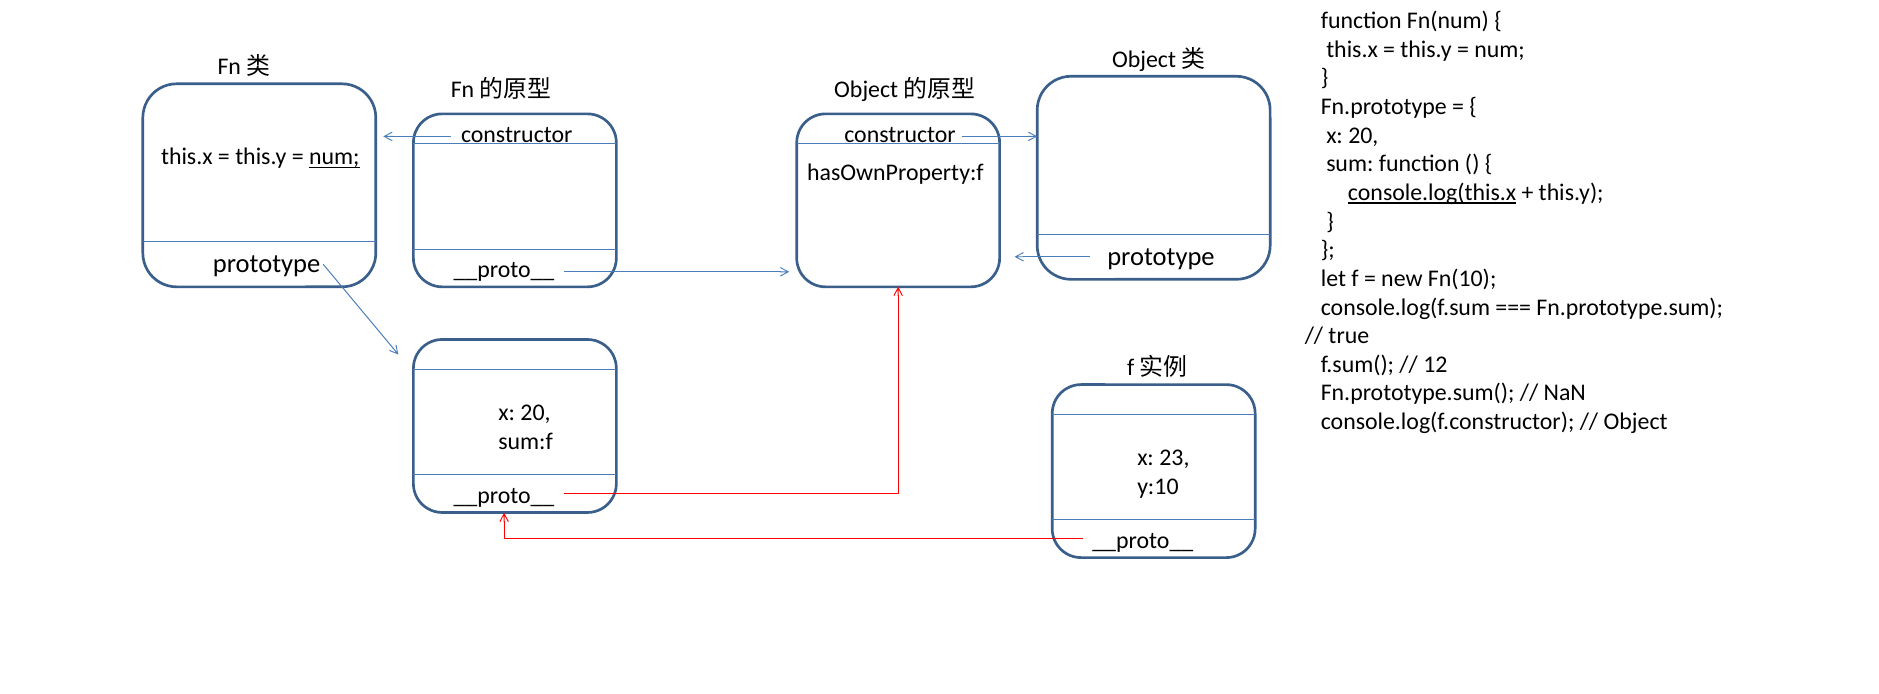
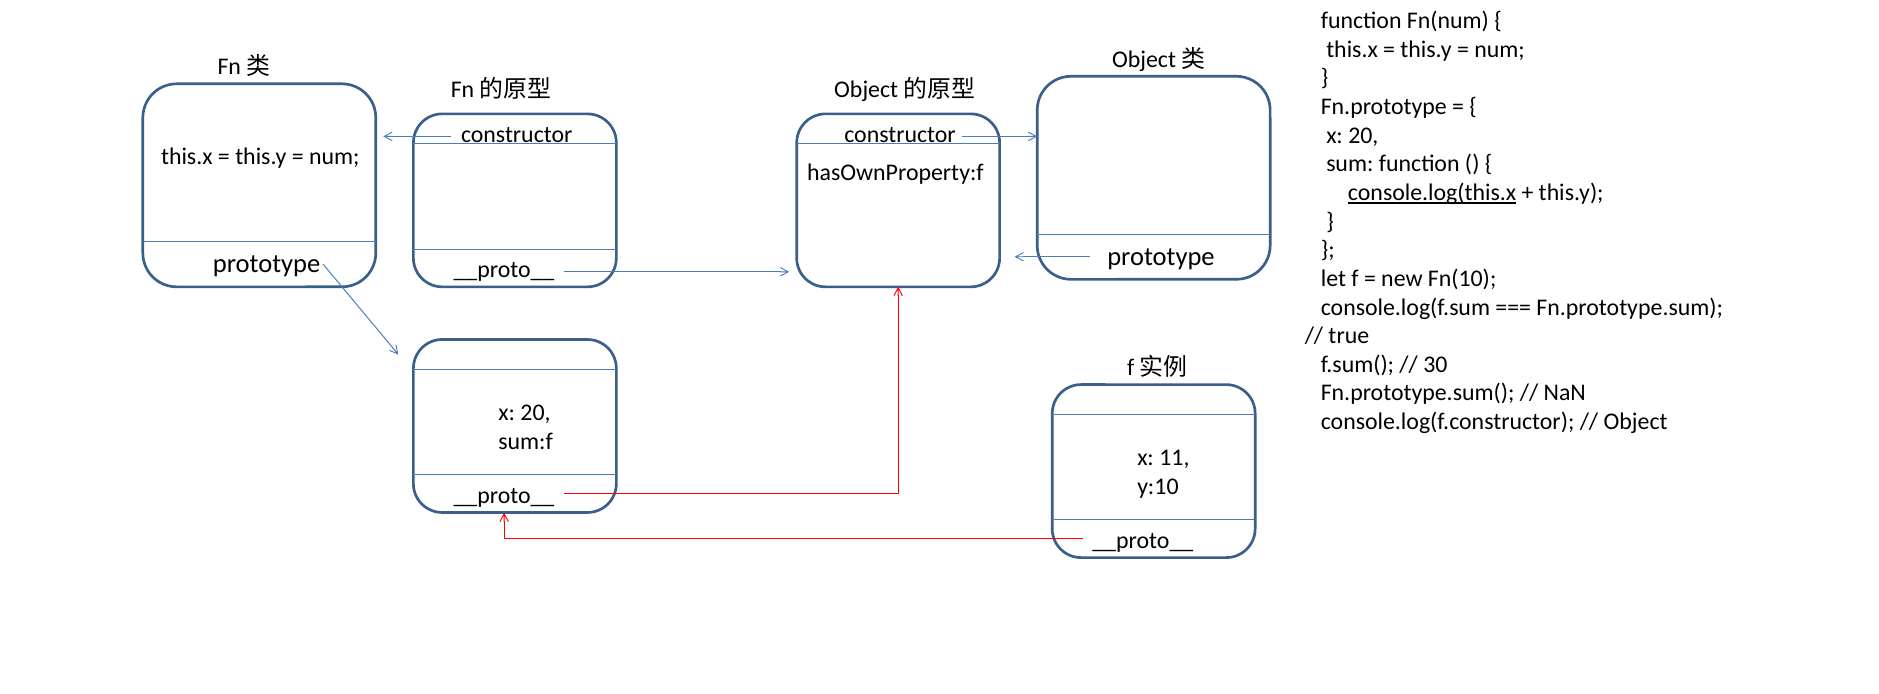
num underline: present -> none (334, 157)
12: 12 -> 30 (1435, 364)
23: 23 -> 11 (1174, 458)
